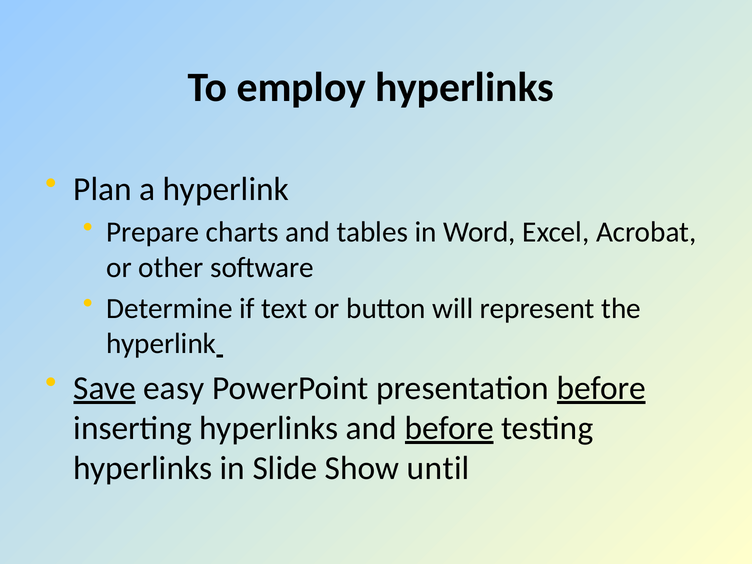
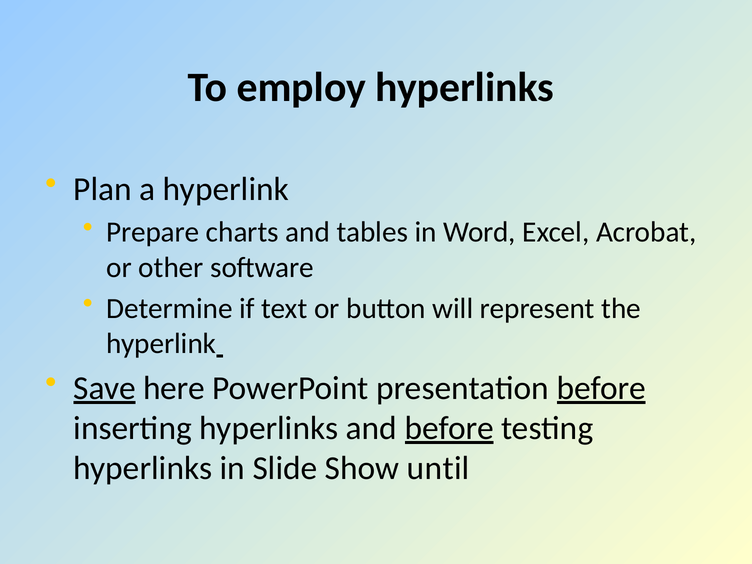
easy: easy -> here (174, 388)
